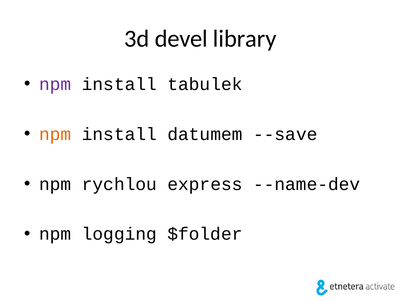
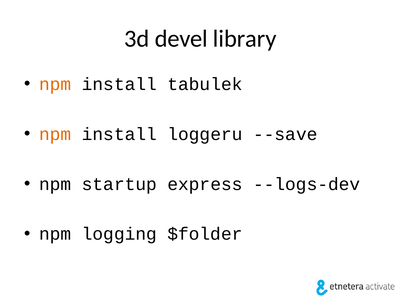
npm colour: purple -> orange (55, 84)
datumem: datumem -> loggeru (205, 134)
rychlou: rychlou -> startup (119, 184)
--name-dev: --name-dev -> --logs-dev (307, 184)
